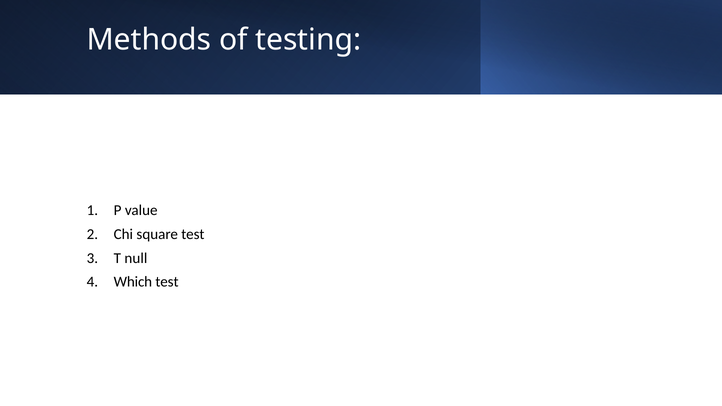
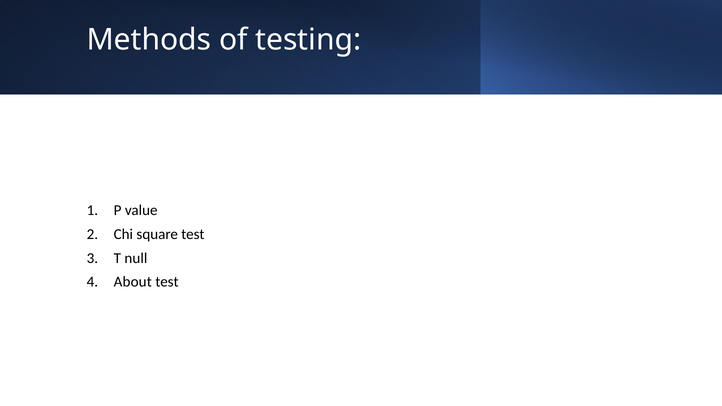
Which: Which -> About (133, 282)
